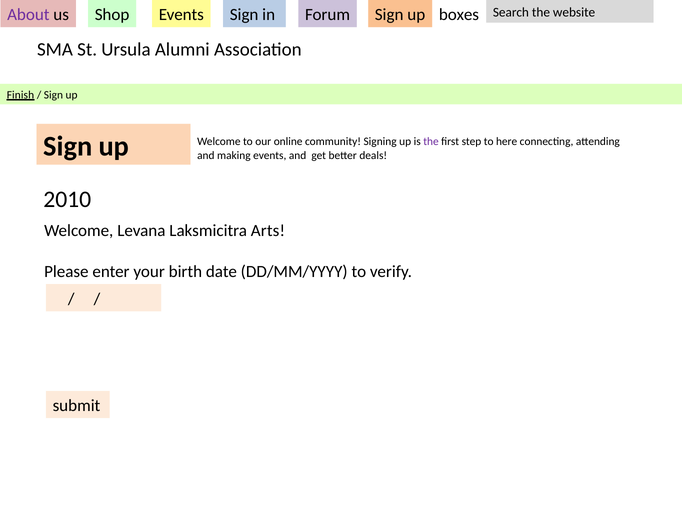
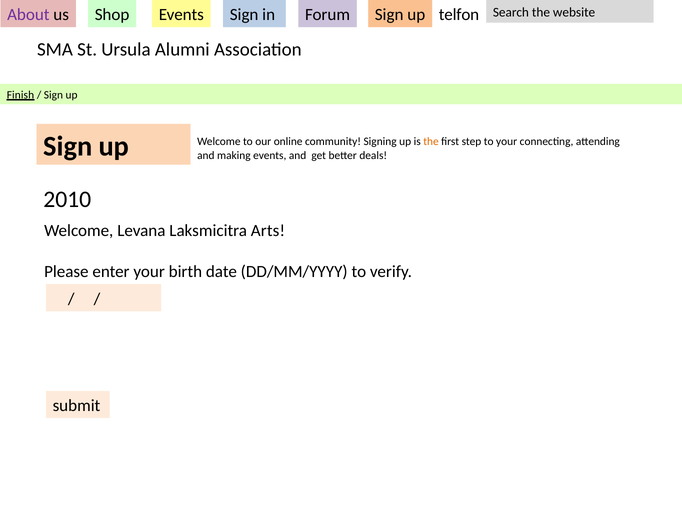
boxes: boxes -> telfon (459, 15)
the colour: purple -> orange (431, 142)
to here: here -> your (507, 142)
